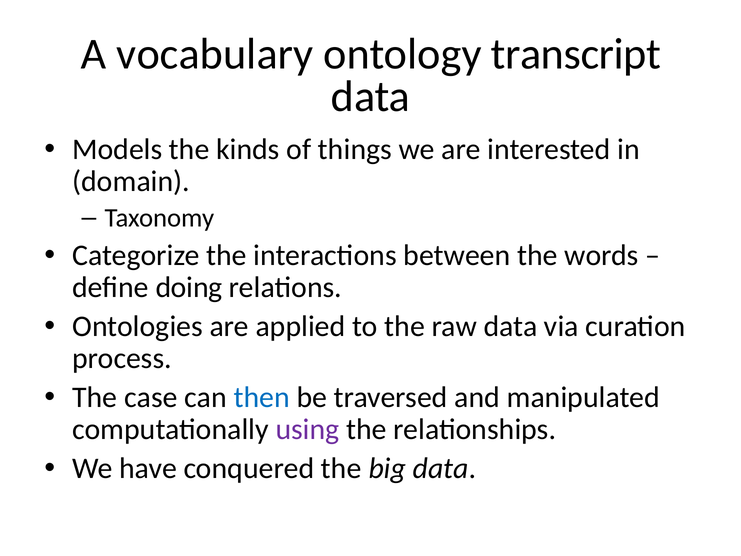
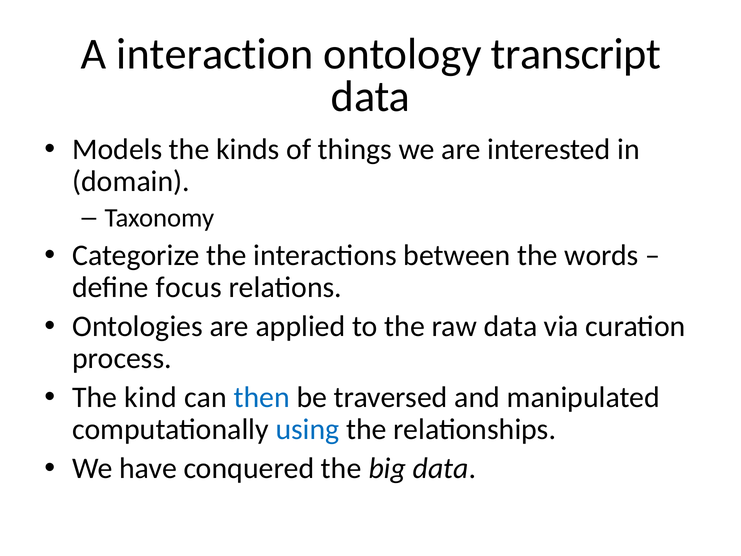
vocabulary: vocabulary -> interaction (215, 54)
doing: doing -> focus (189, 287)
case: case -> kind (151, 397)
using colour: purple -> blue (307, 429)
